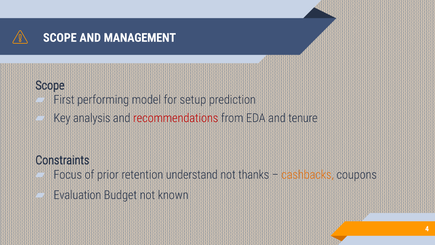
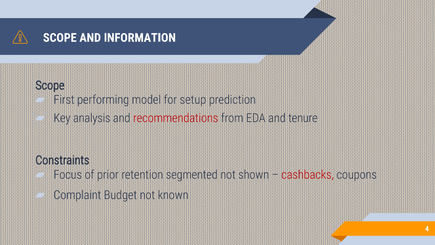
MANAGEMENT: MANAGEMENT -> INFORMATION (140, 38)
understand: understand -> segmented (192, 175)
thanks: thanks -> shown (254, 175)
cashbacks colour: orange -> red (308, 175)
Evaluation: Evaluation -> Complaint (77, 195)
